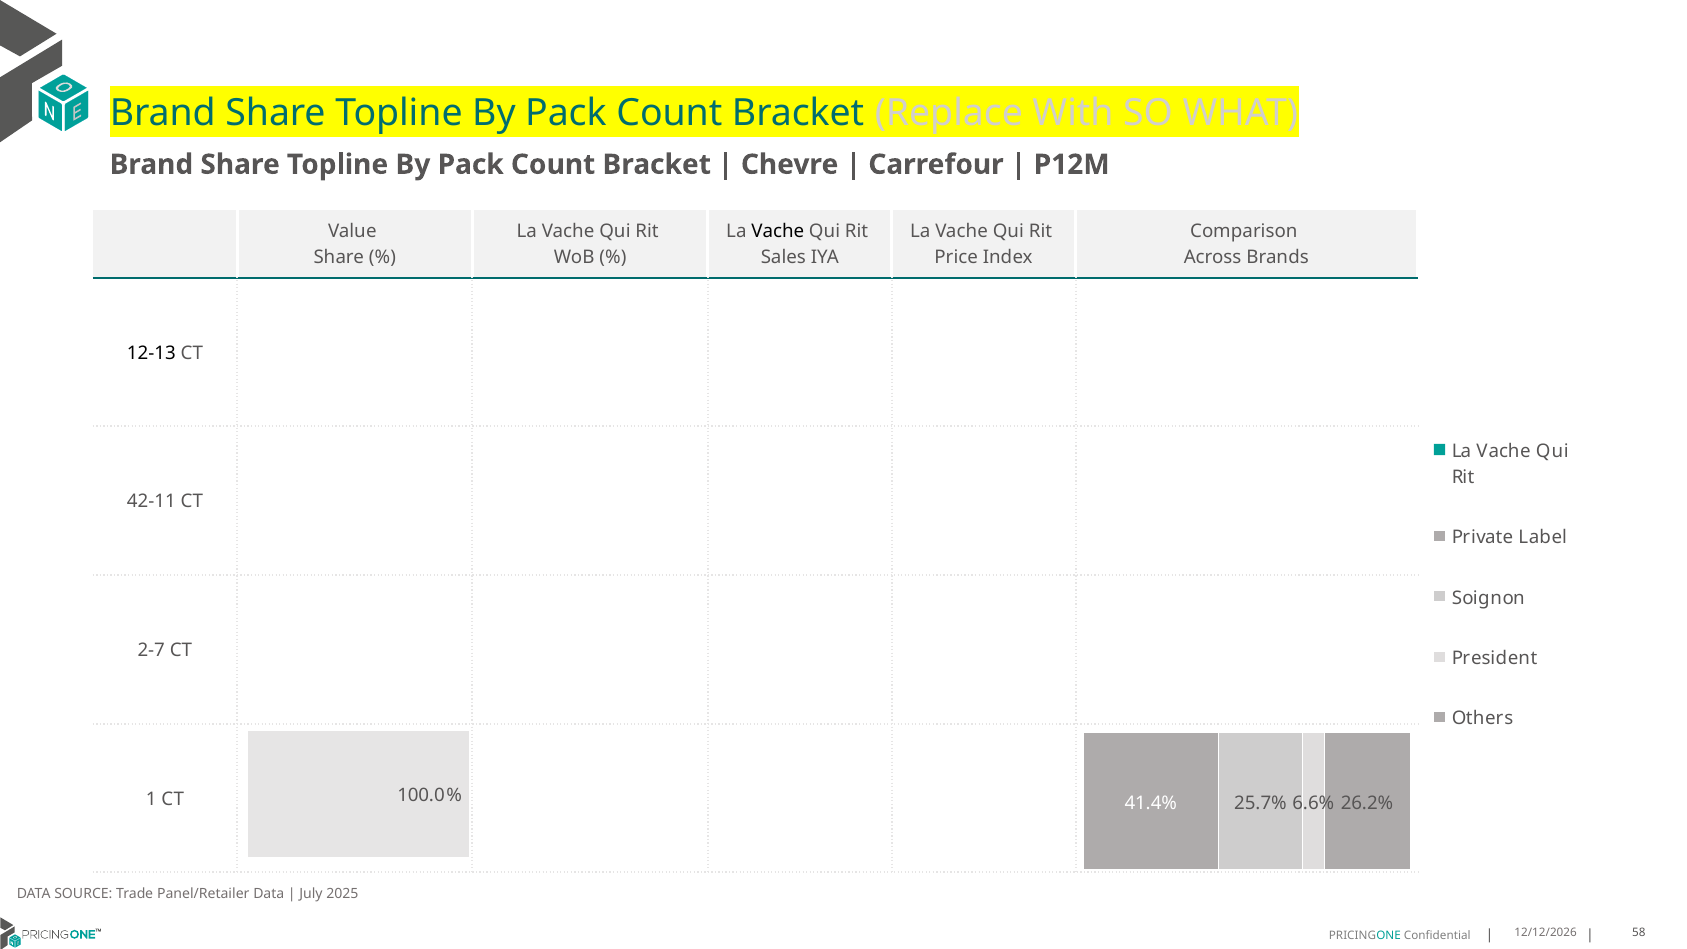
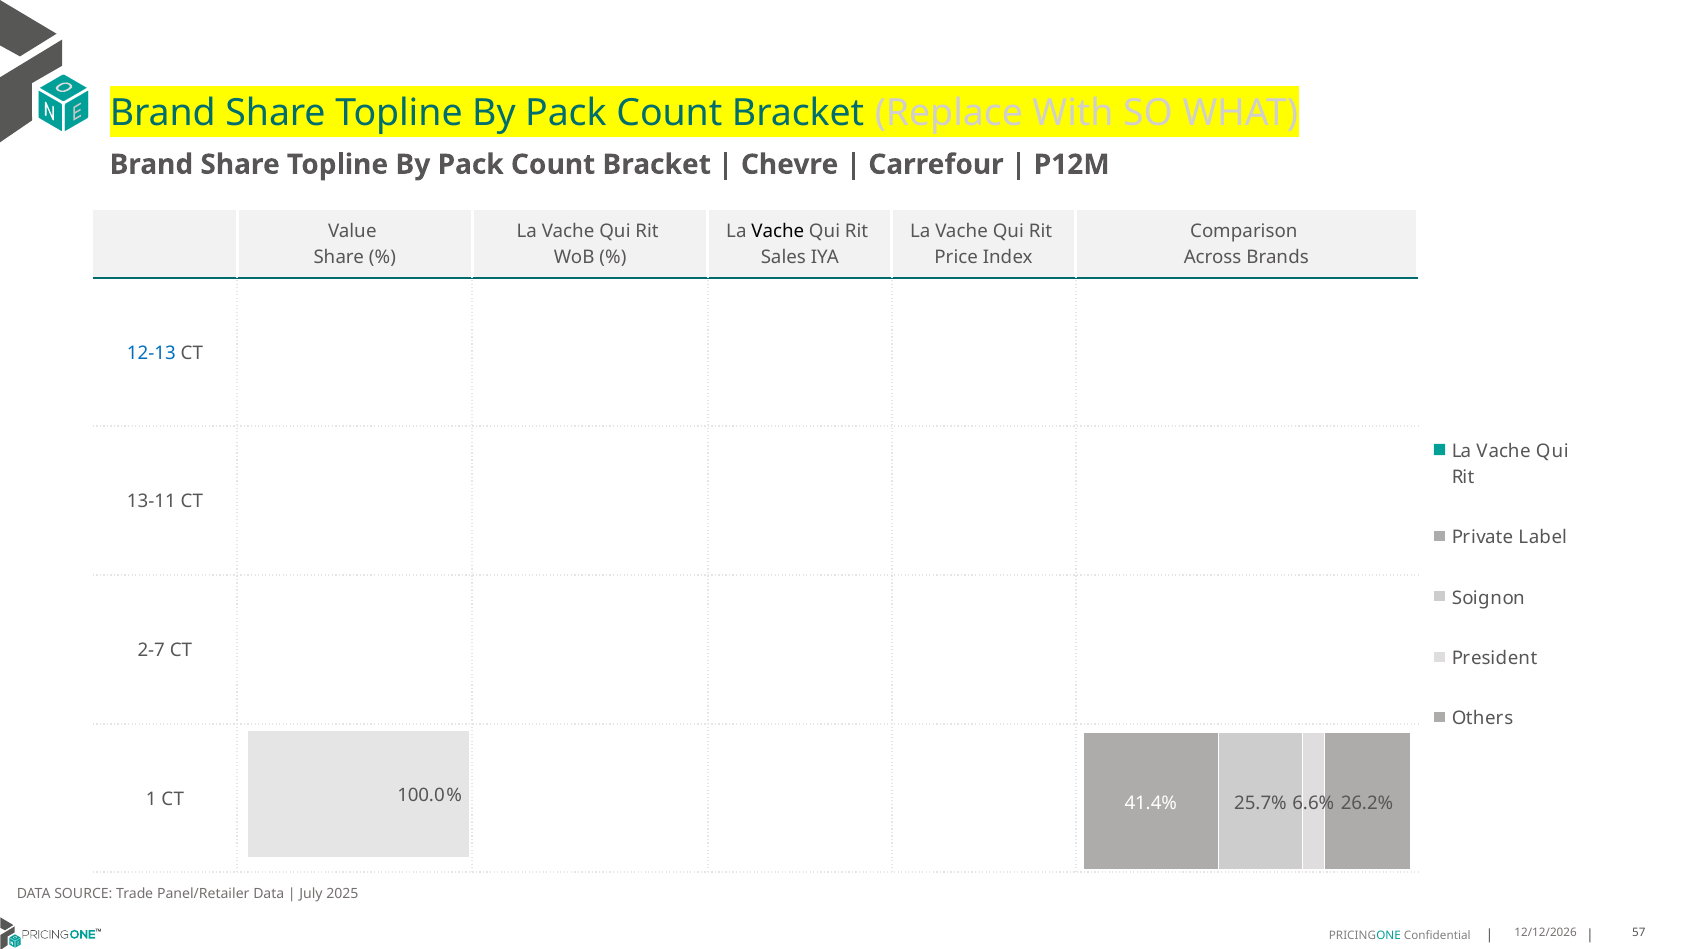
12-13 colour: black -> blue (151, 353)
42-11: 42-11 -> 13-11 (151, 502)
58: 58 -> 57 (1639, 933)
